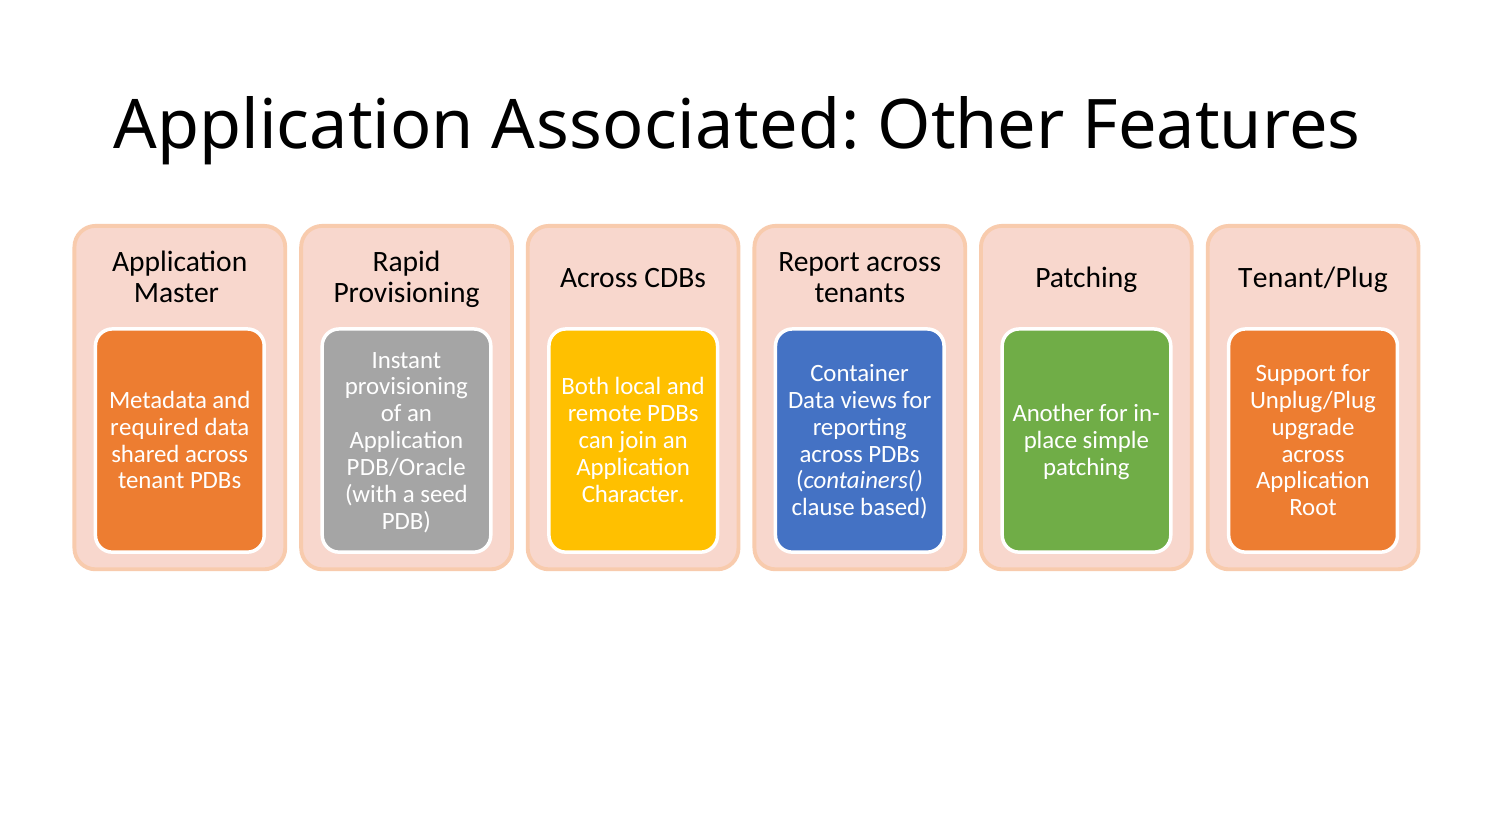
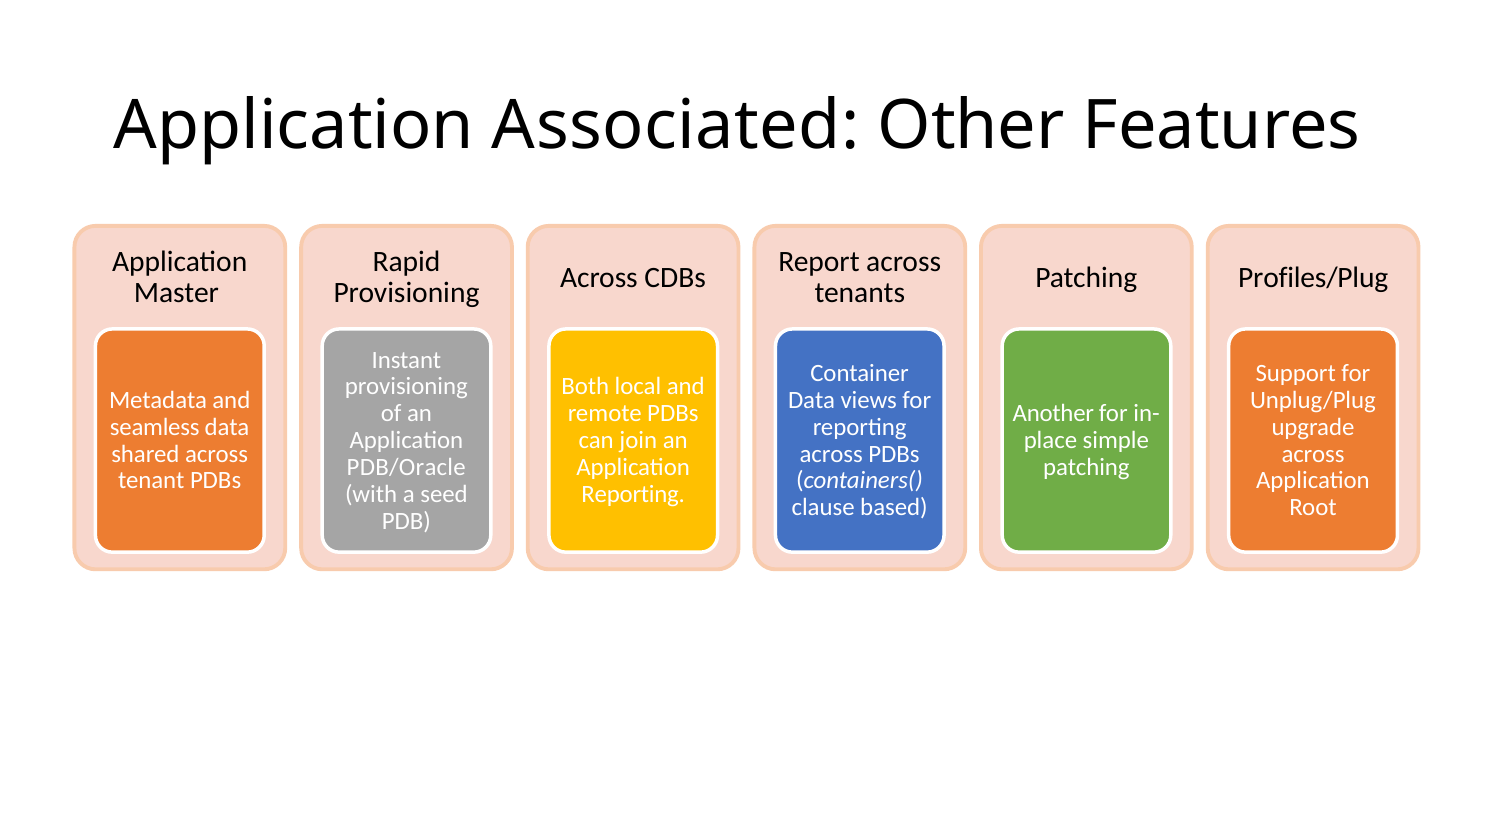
Tenant/Plug: Tenant/Plug -> Profiles/Plug (1313, 277)
required: required -> seamless (155, 427)
Character: Character -> Reporting (633, 494)
